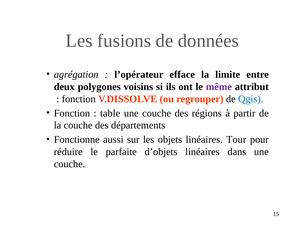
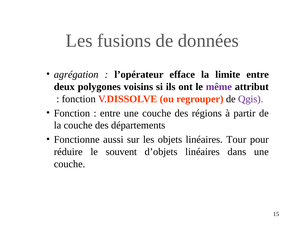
Qgis colour: blue -> purple (251, 99)
table: table -> entre (110, 113)
parfaite: parfaite -> souvent (121, 152)
